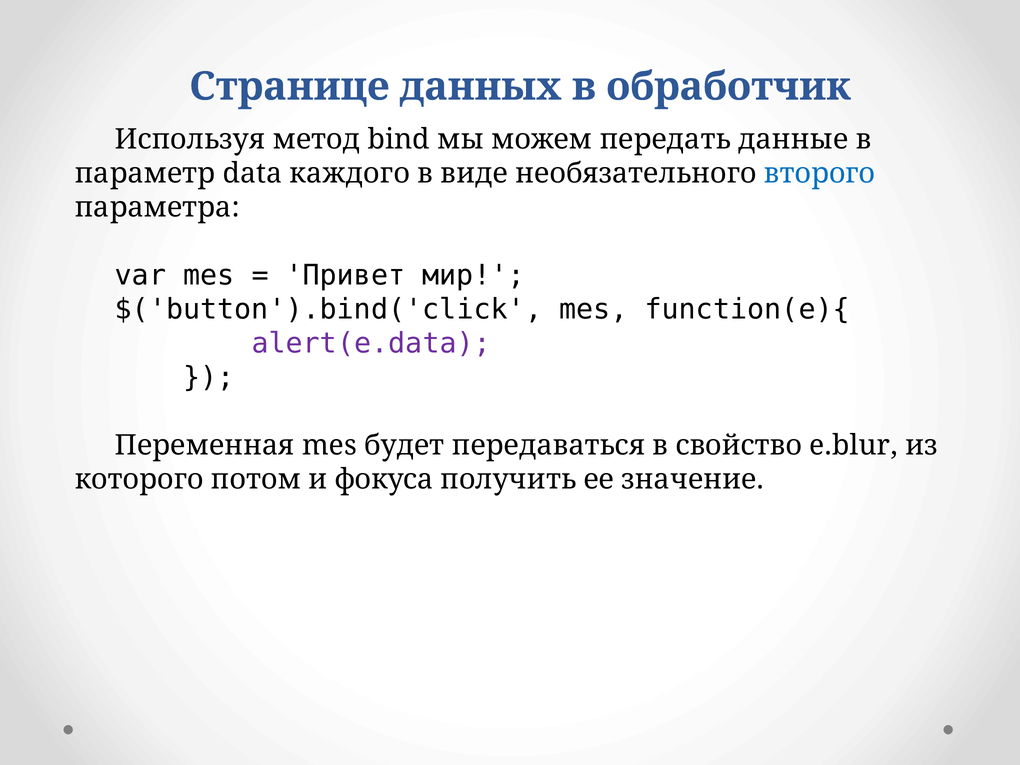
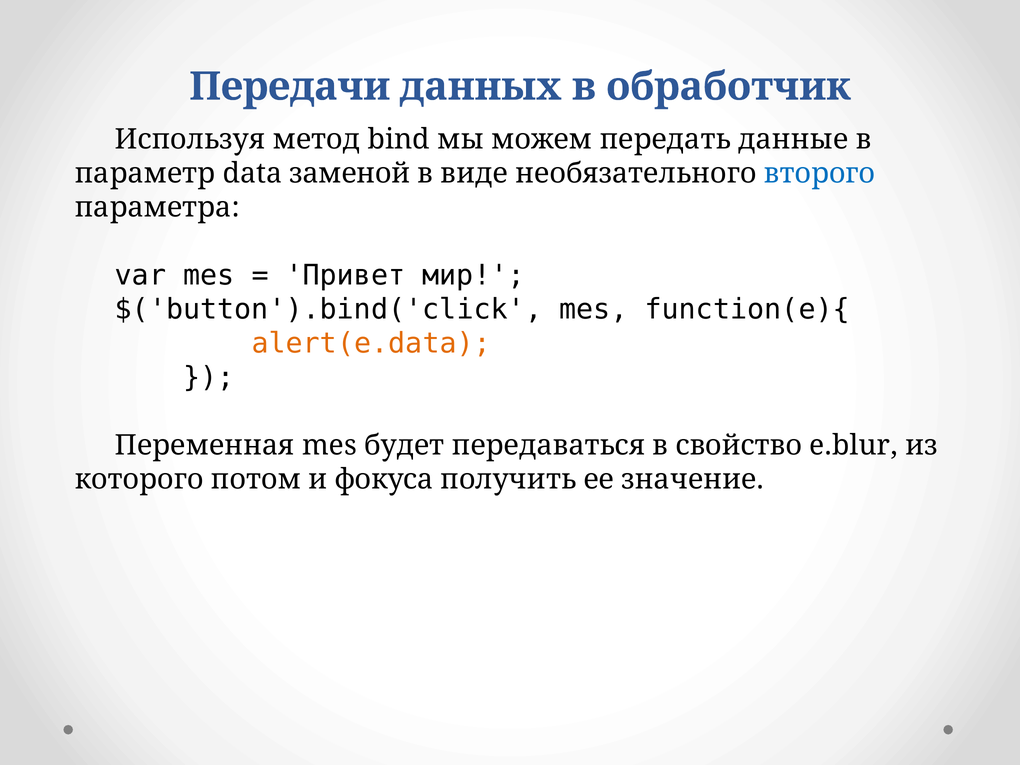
Странице: Странице -> Передачи (290, 87)
каждого: каждого -> заменой (350, 173)
alert(e.data colour: purple -> orange (371, 343)
